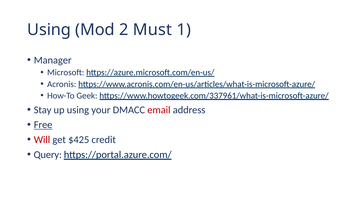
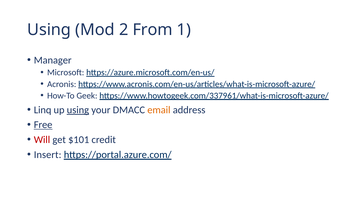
Must: Must -> From (153, 30)
Stay: Stay -> Linq (43, 110)
using underline: none -> present (78, 110)
email colour: red -> orange (159, 110)
$425: $425 -> $101 (79, 140)
Query: Query -> Insert (48, 155)
